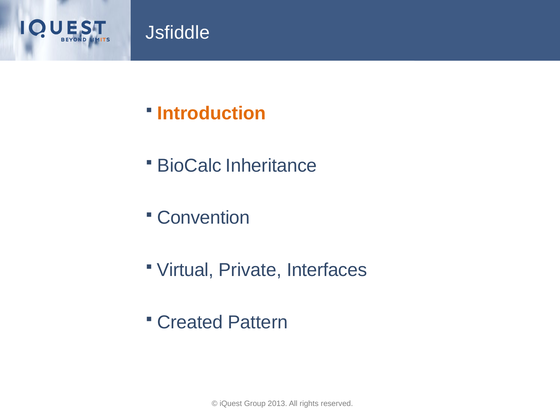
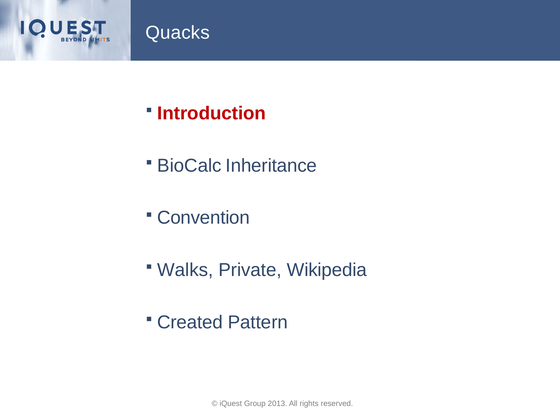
Jsfiddle: Jsfiddle -> Quacks (178, 33)
Introduction colour: orange -> red (212, 113)
Virtual: Virtual -> Walks (185, 270)
Interfaces: Interfaces -> Wikipedia (327, 270)
